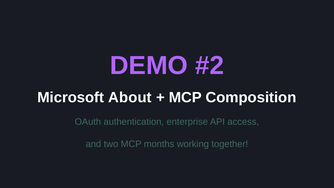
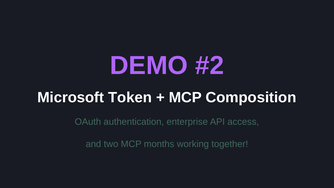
About: About -> Token (130, 97)
